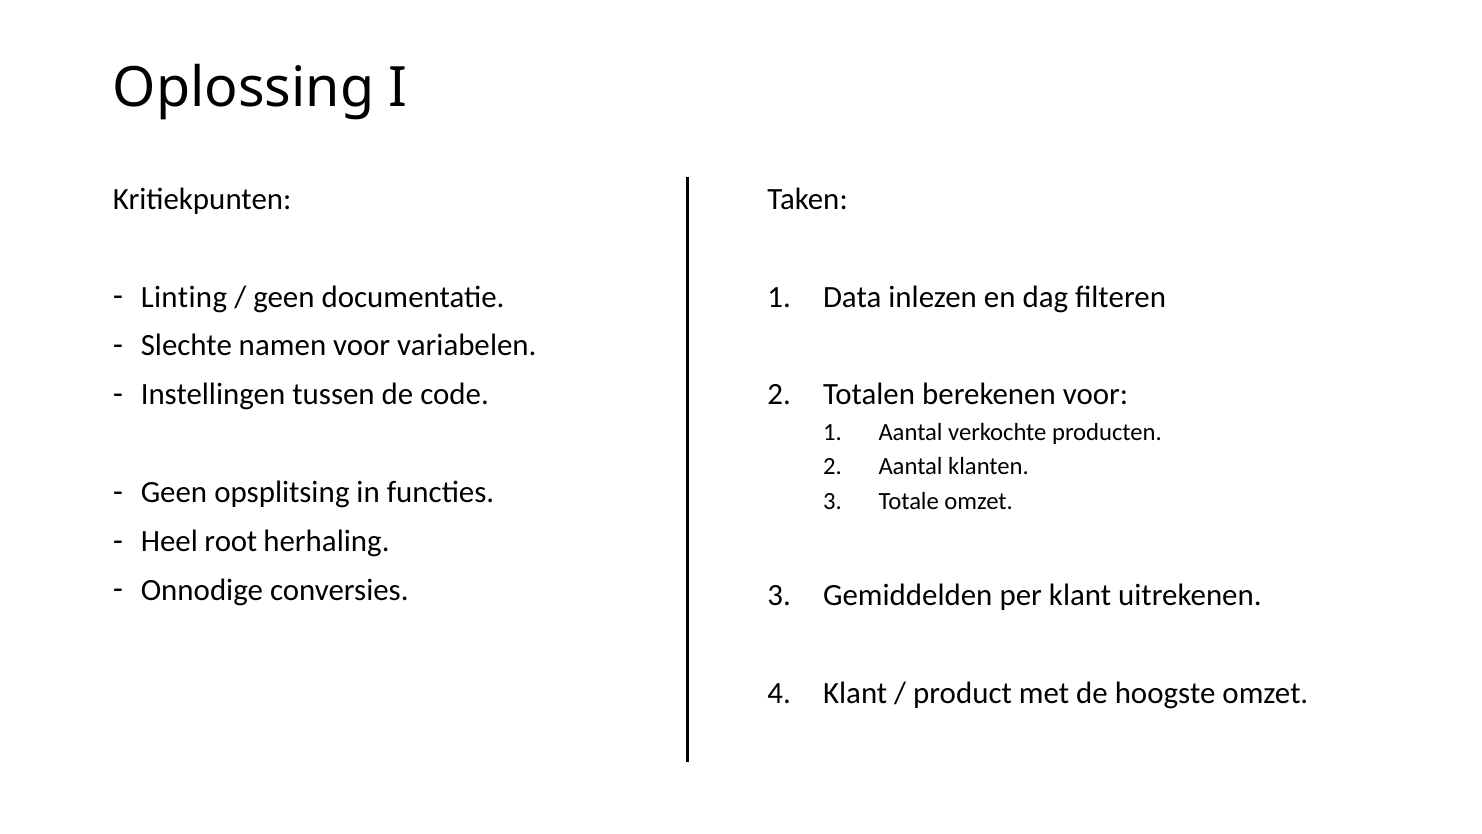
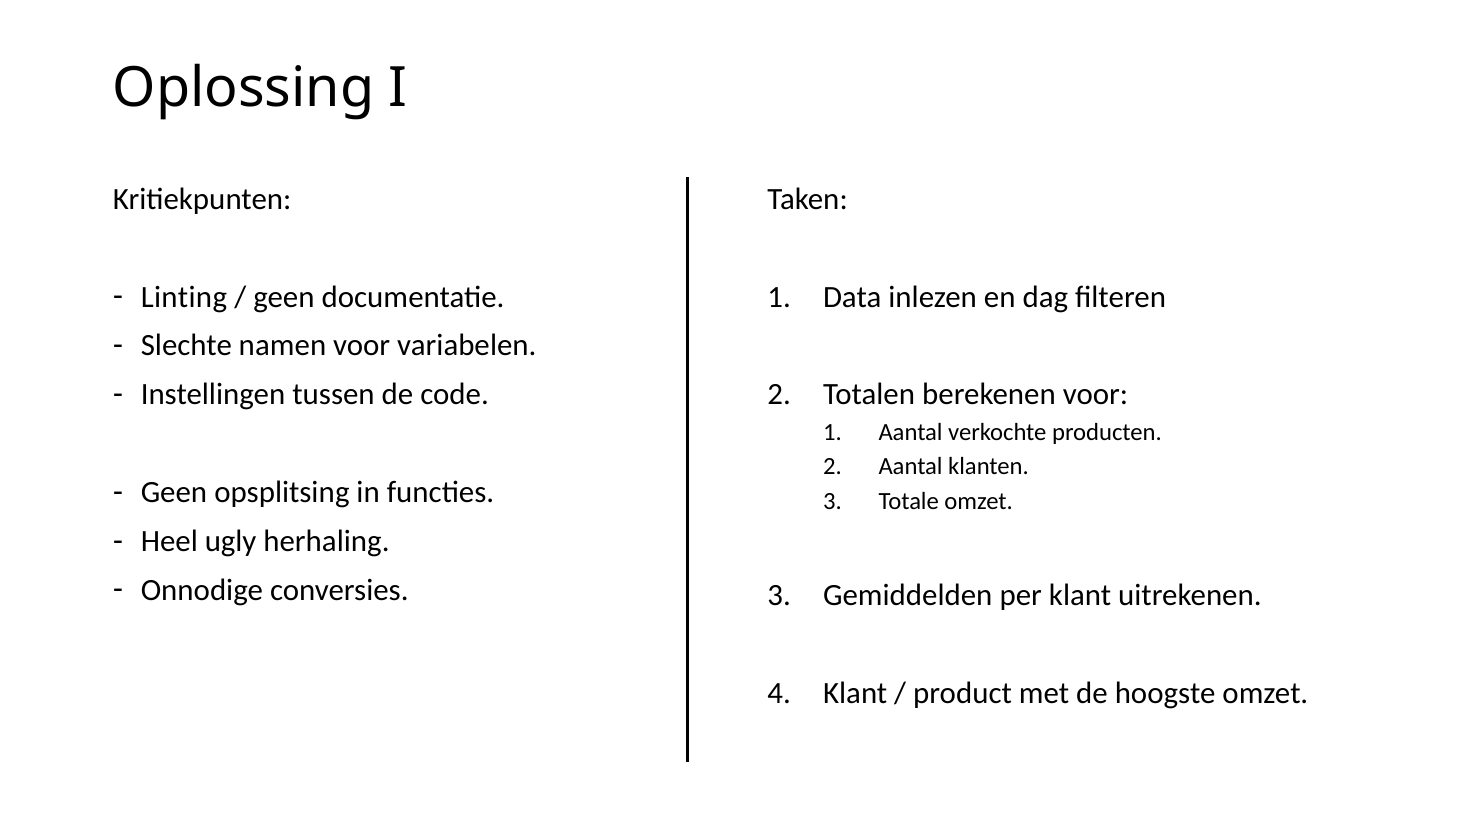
root: root -> ugly (231, 541)
